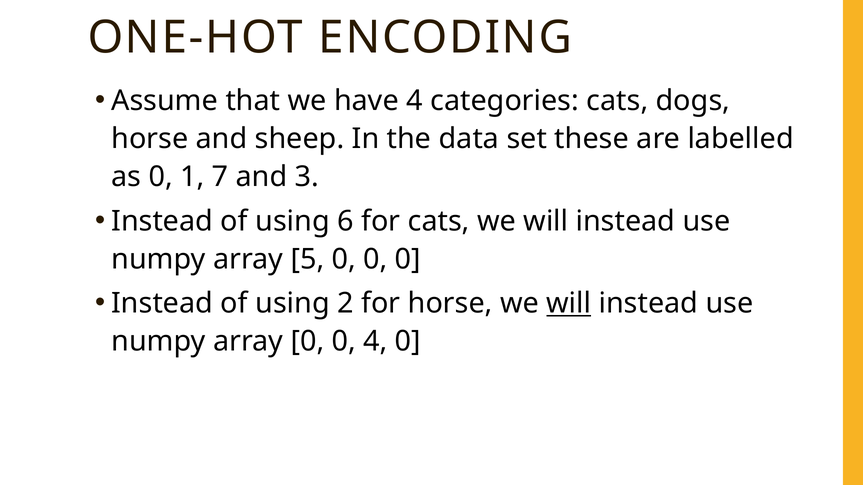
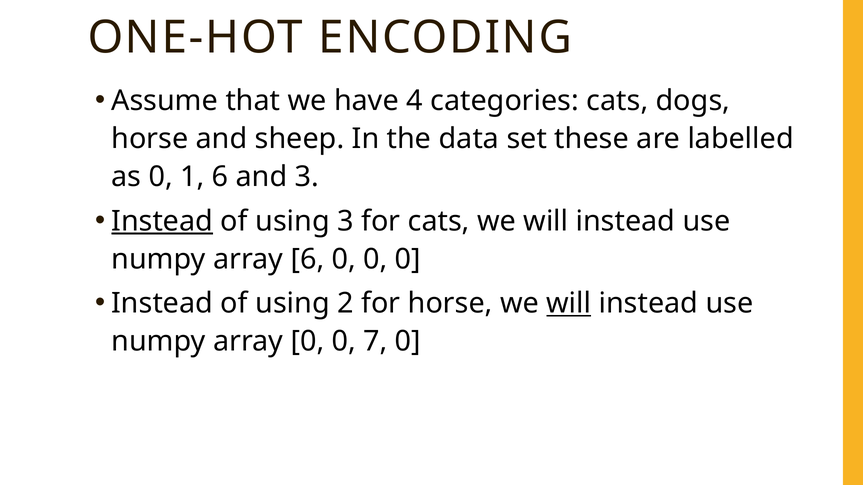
1 7: 7 -> 6 (220, 177)
Instead underline: none -> present (162, 221)
using 6: 6 -> 3 (345, 221)
array 5: 5 -> 6 (307, 259)
0 4: 4 -> 7 (375, 342)
